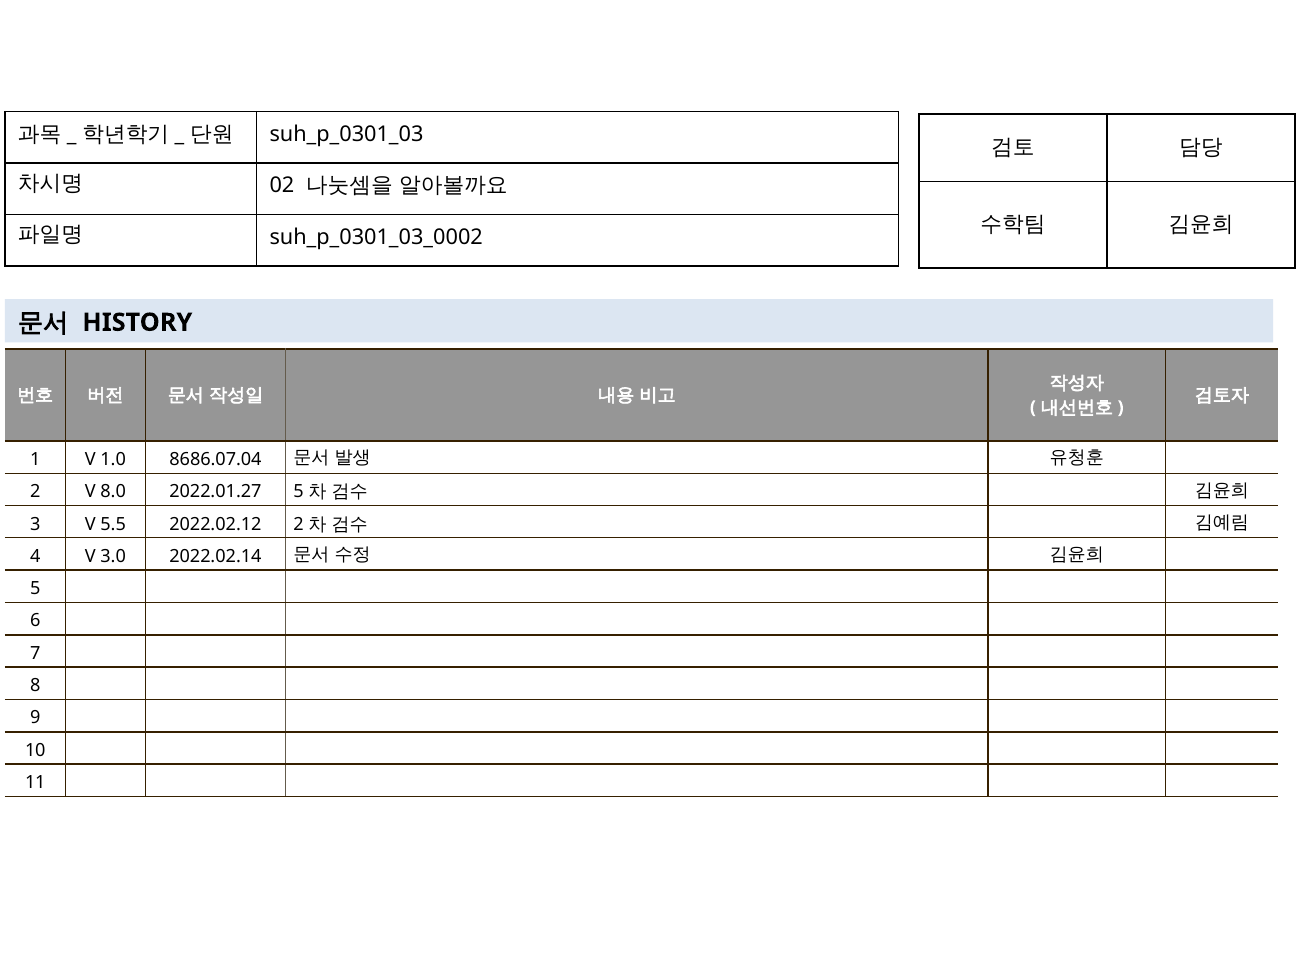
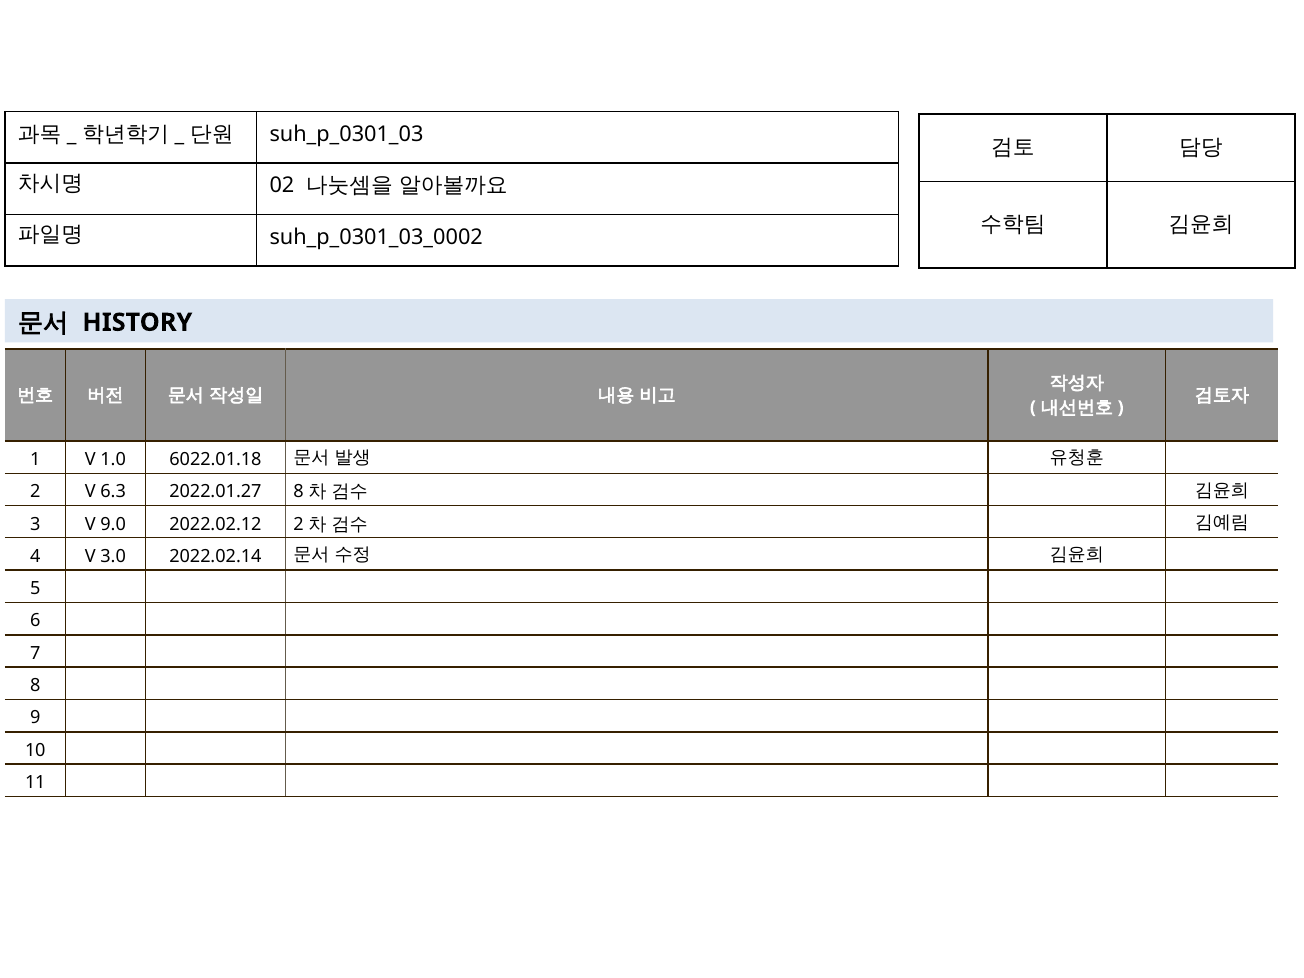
8686.07.04: 8686.07.04 -> 6022.01.18 (215, 459)
8.0: 8.0 -> 6.3 (113, 492)
2022.01.27 5: 5 -> 8 (299, 492)
5.5: 5.5 -> 9.0 (113, 524)
